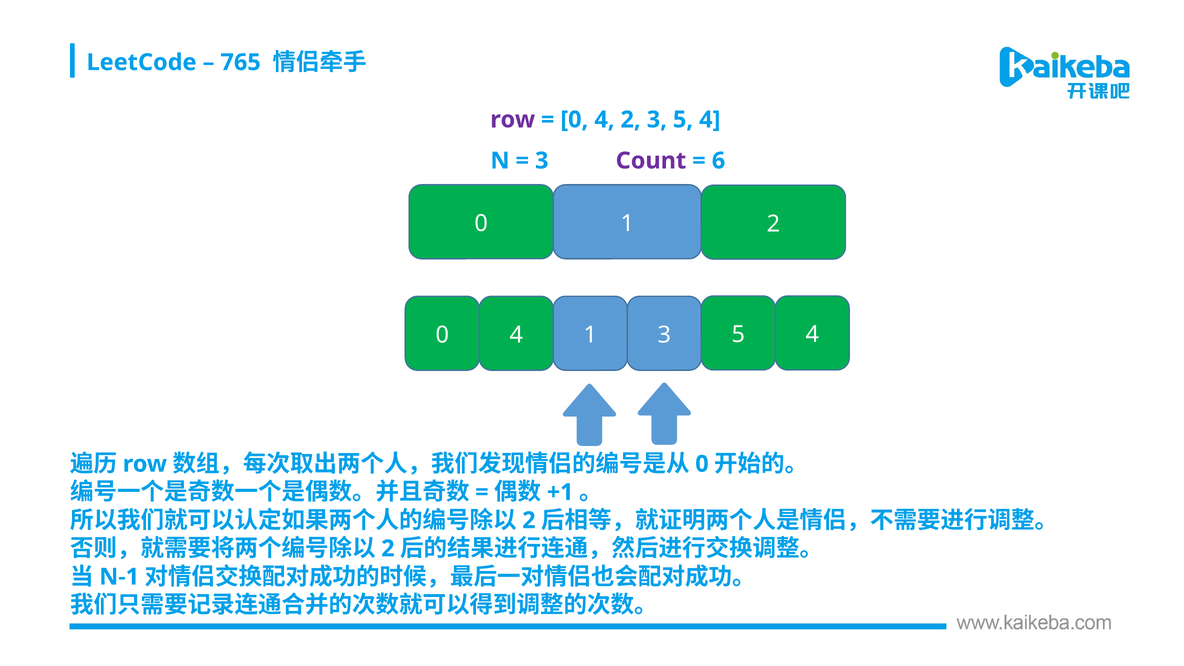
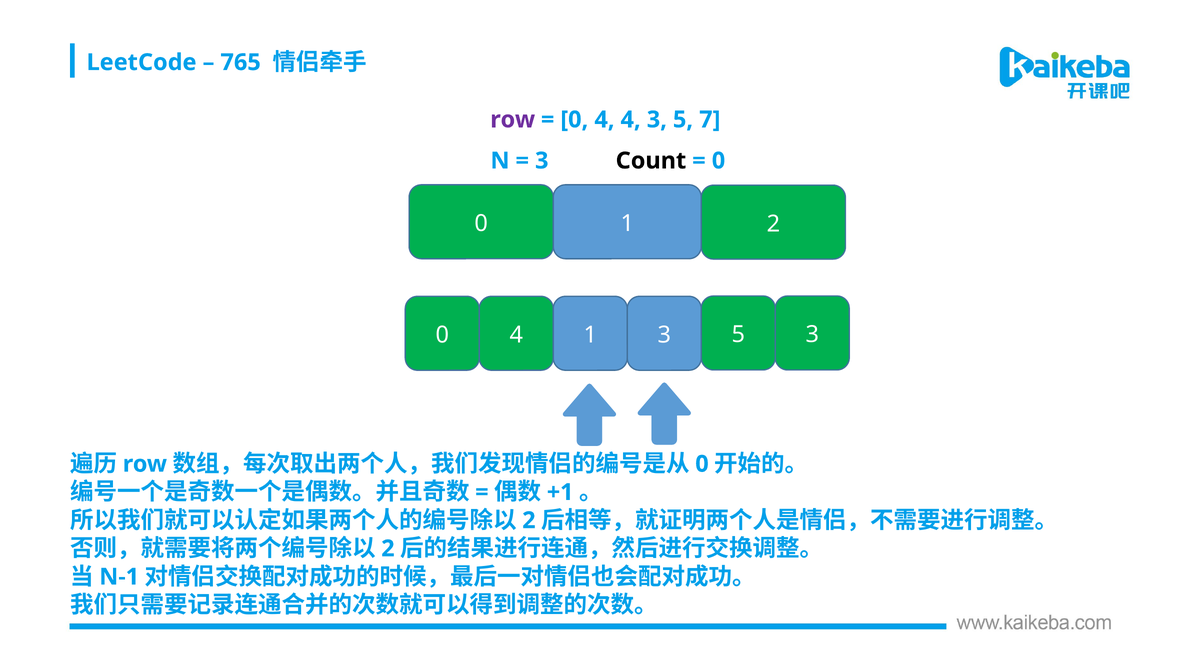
0 4 2: 2 -> 4 (631, 120)
3 5 4: 4 -> 7 (710, 120)
Count colour: purple -> black (651, 161)
6: 6 -> 0 (719, 161)
4: 4 -> 3 (812, 335)
